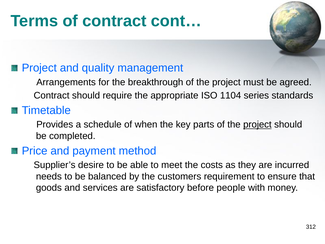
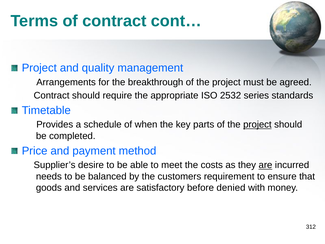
1104: 1104 -> 2532 (231, 95)
are underline: none -> present (265, 165)
people: people -> denied (231, 188)
